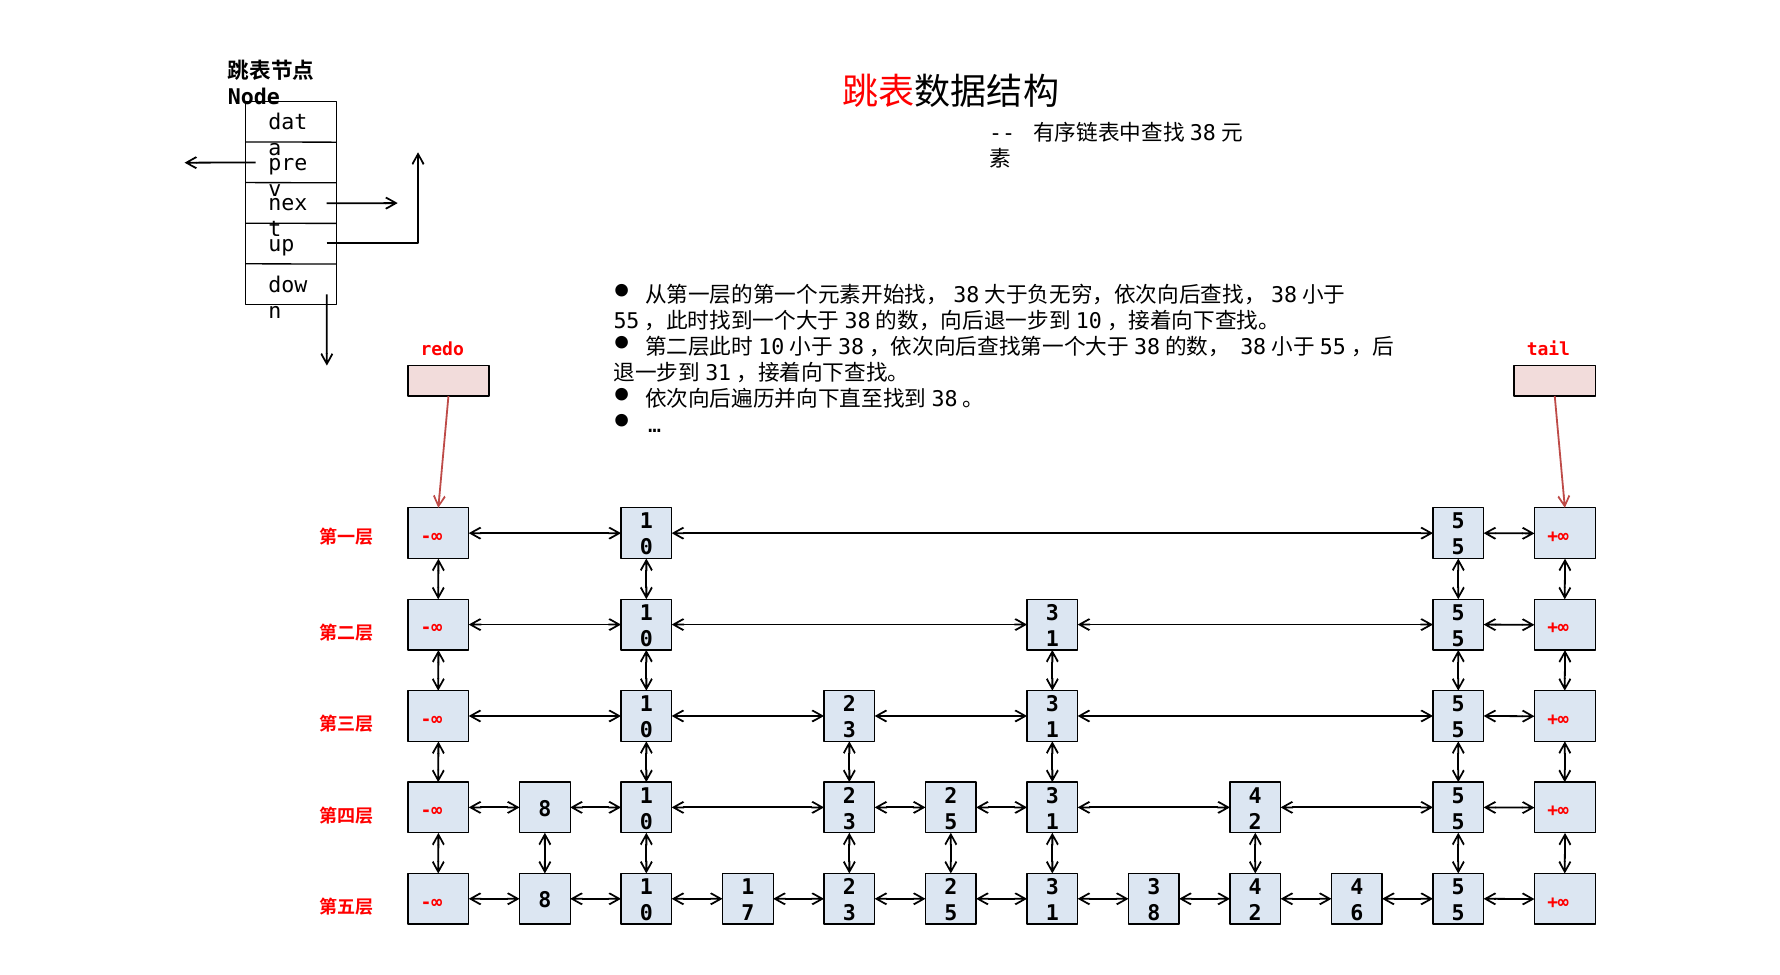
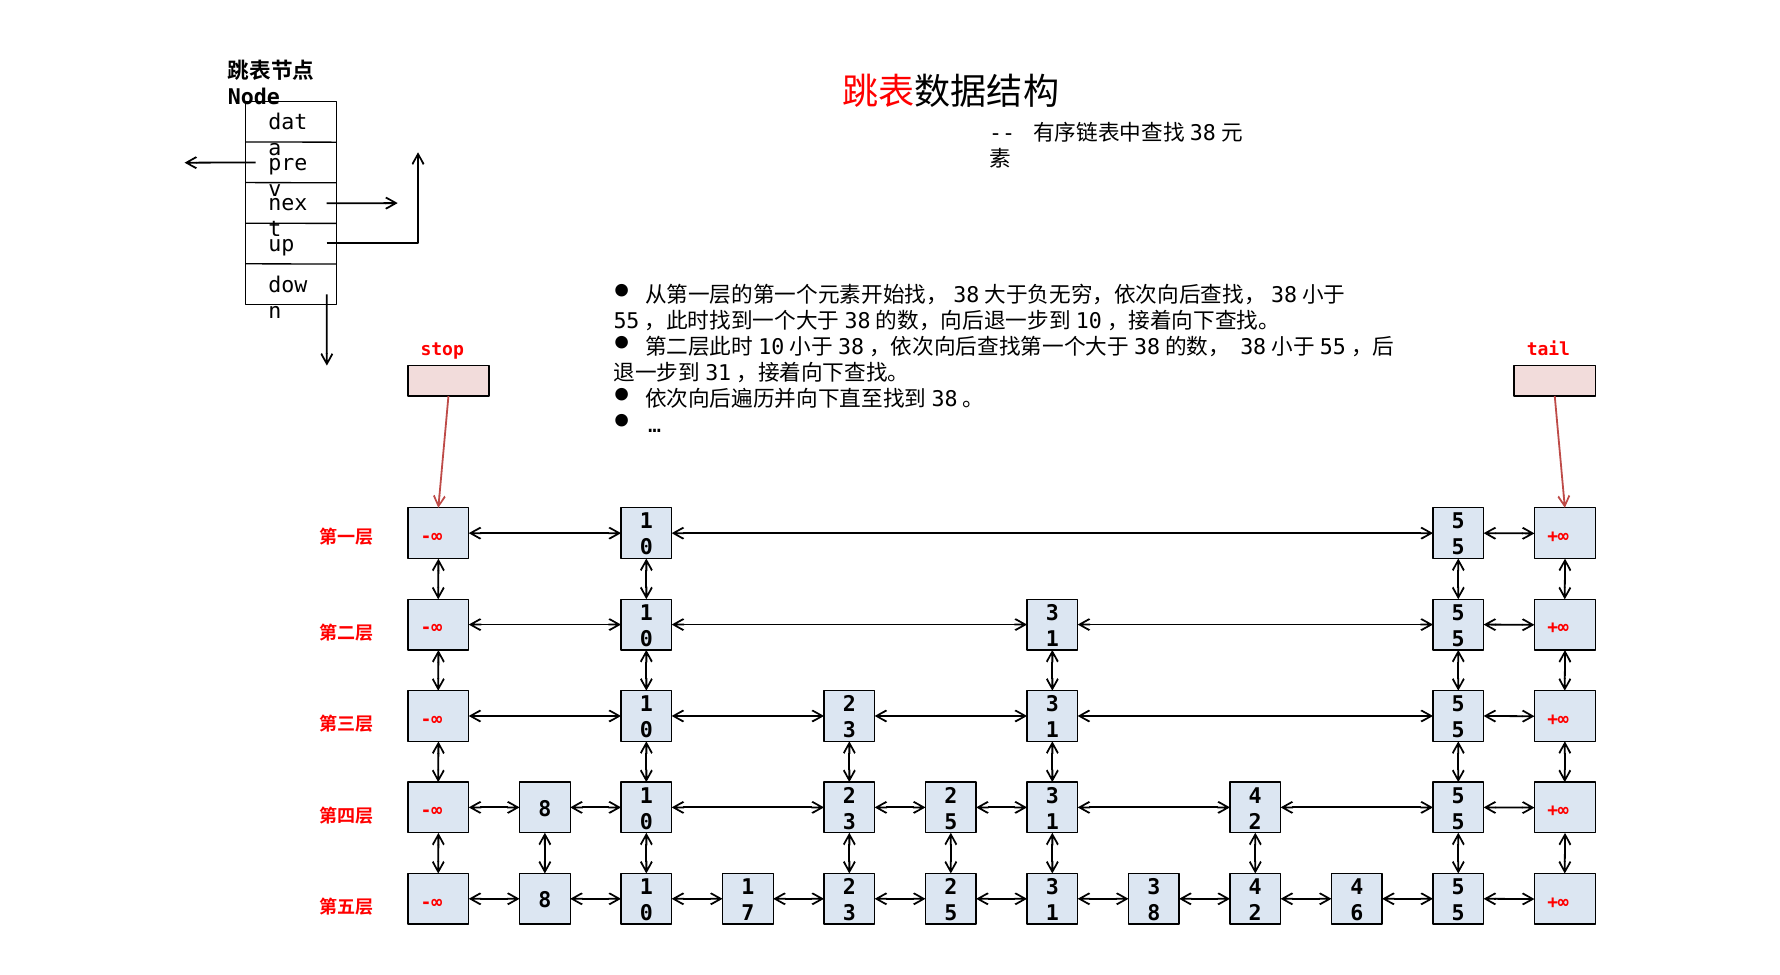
redo: redo -> stop (442, 349)
